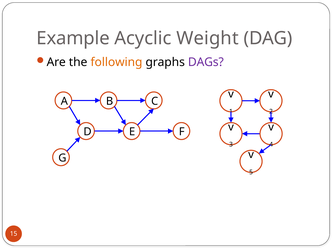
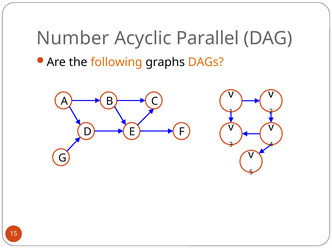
Example: Example -> Number (73, 38)
Weight: Weight -> Parallel (208, 38)
DAGs colour: purple -> orange (206, 62)
